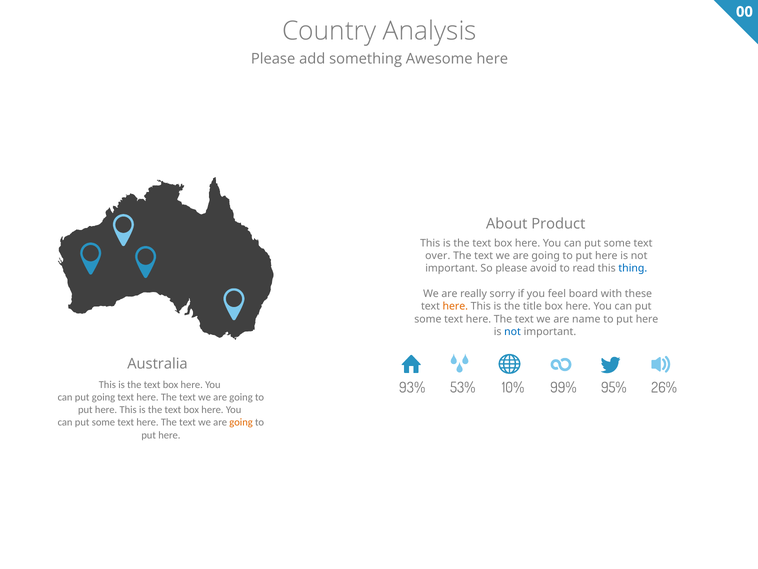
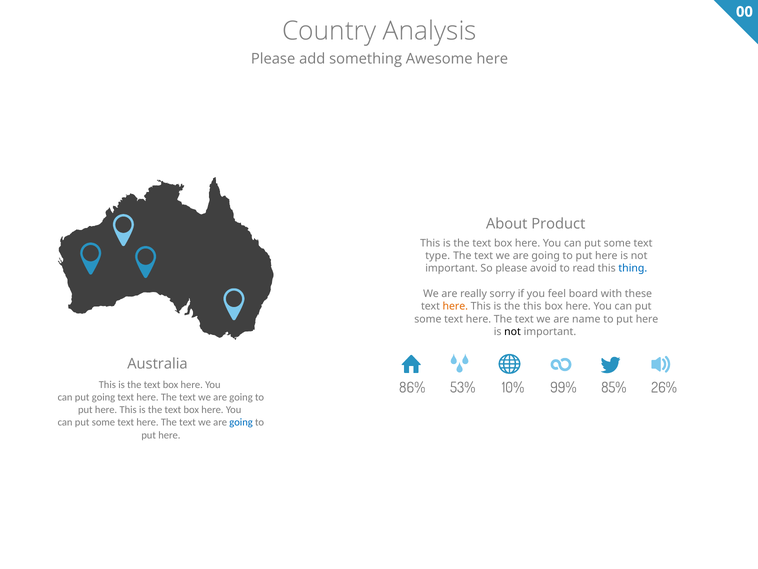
over: over -> type (438, 256)
the title: title -> this (532, 306)
not colour: blue -> black (513, 331)
93%: 93% -> 86% (412, 387)
95%: 95% -> 85% (614, 387)
going colour: orange -> blue (241, 422)
